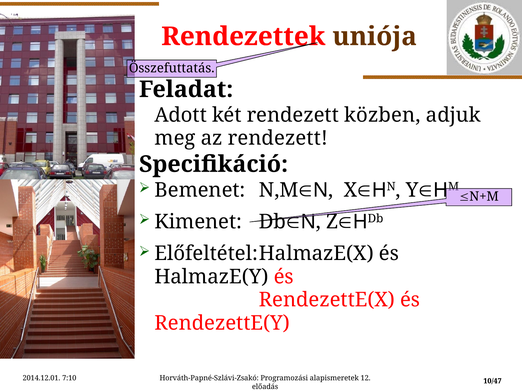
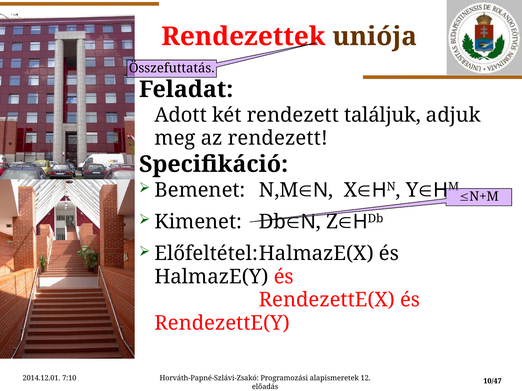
közben: közben -> találjuk (383, 115)
